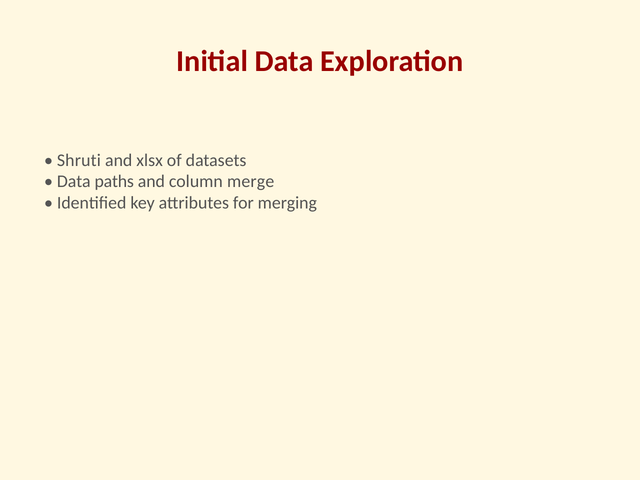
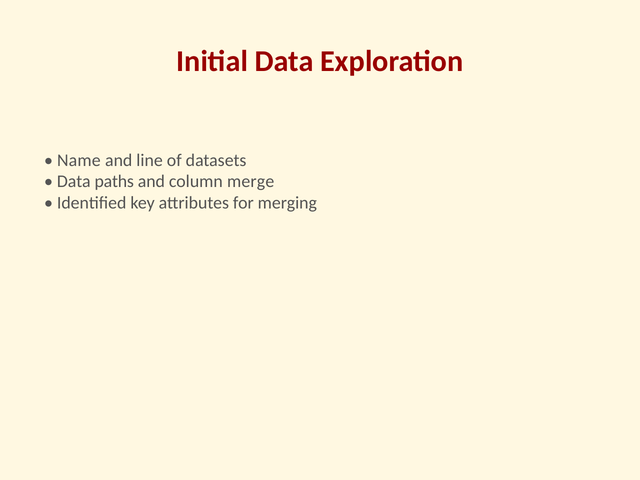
Shruti: Shruti -> Name (79, 160)
xlsx: xlsx -> line (150, 160)
